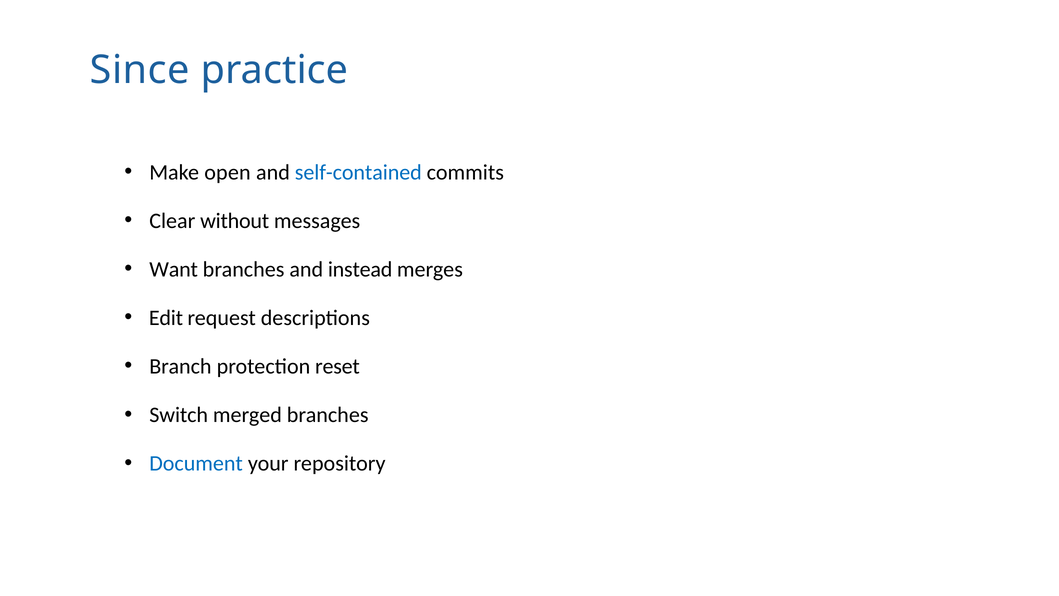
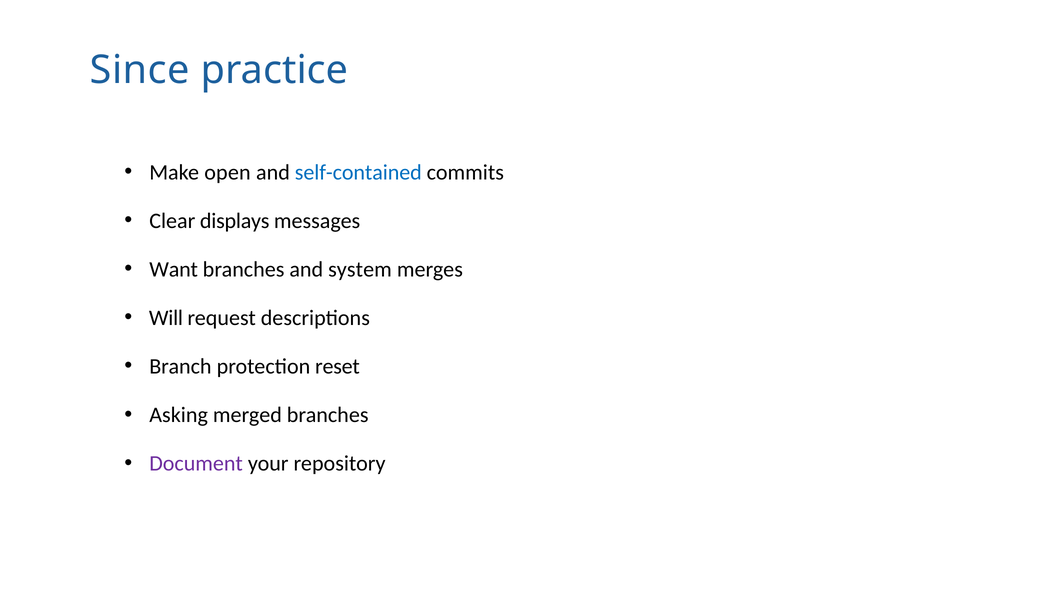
without: without -> displays (235, 221)
instead: instead -> system (360, 269)
Edit: Edit -> Will (166, 318)
Switch: Switch -> Asking (179, 415)
Document colour: blue -> purple (196, 463)
